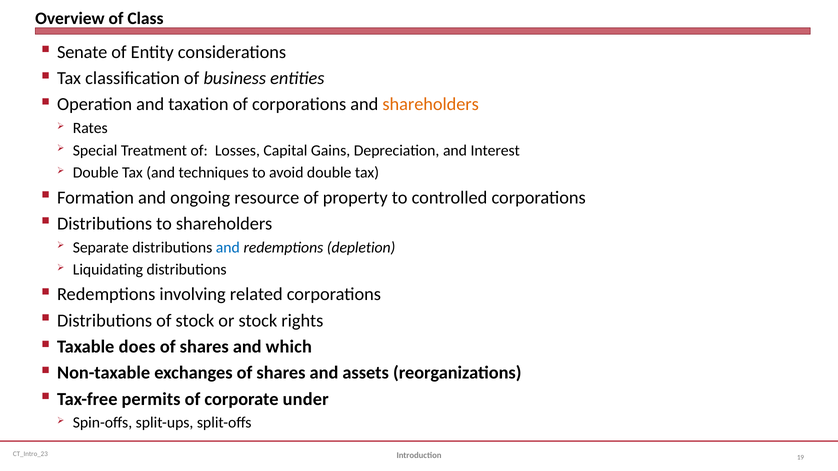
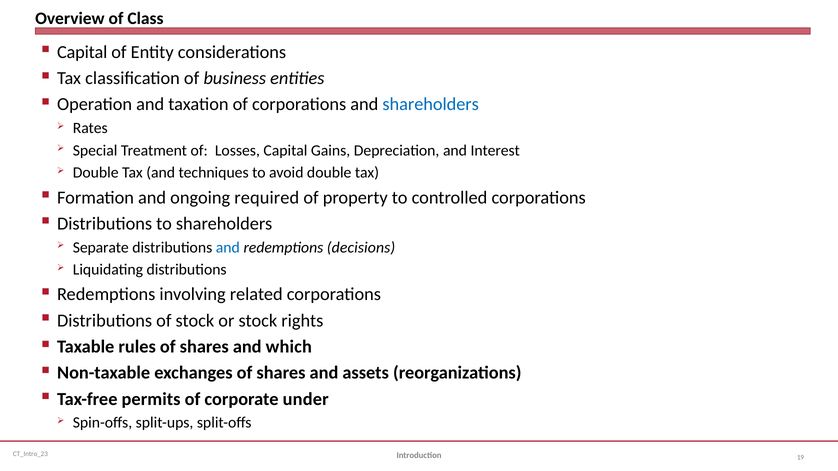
Senate: Senate -> Capital (82, 52)
shareholders colour: orange -> blue (431, 104)
resource: resource -> required (267, 198)
depletion: depletion -> decisions (361, 248)
does: does -> rules (137, 347)
